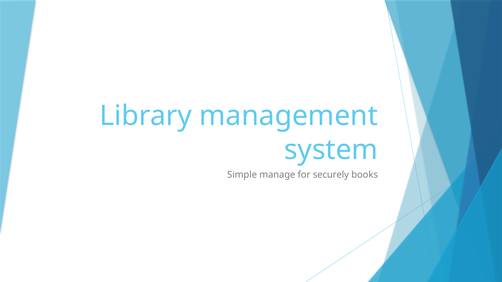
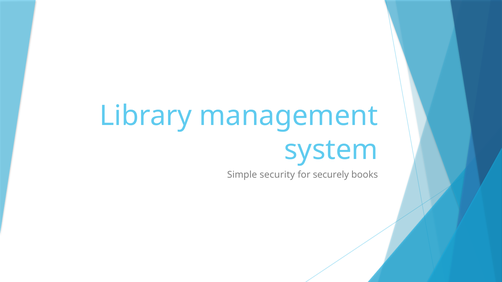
manage: manage -> security (277, 175)
